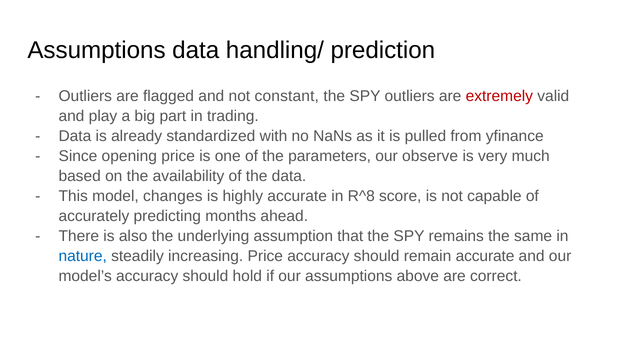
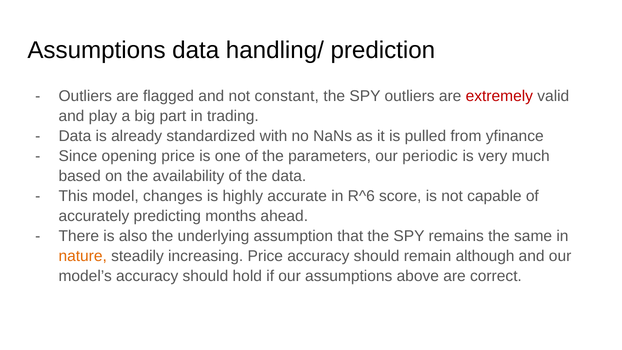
observe: observe -> periodic (430, 156)
R^8: R^8 -> R^6 (361, 196)
nature colour: blue -> orange (83, 256)
remain accurate: accurate -> although (485, 256)
